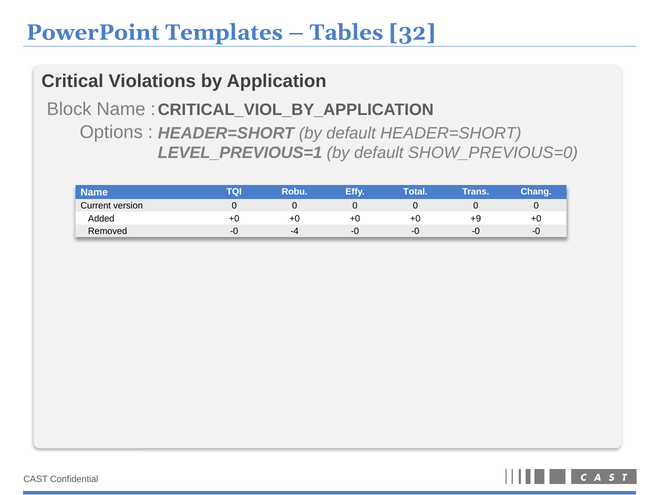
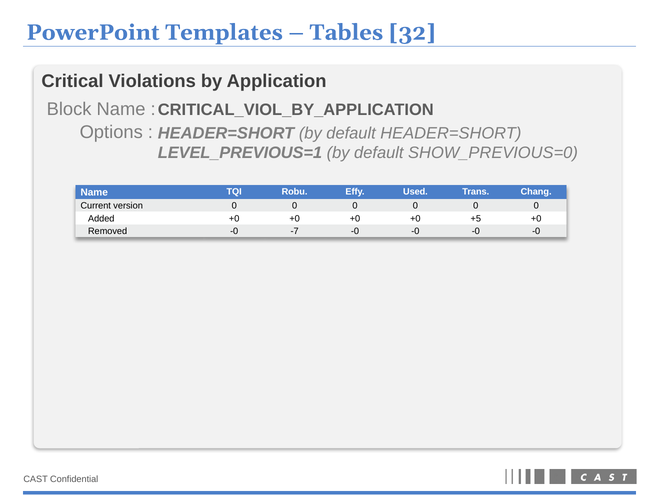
Total: Total -> Used (415, 192)
+9: +9 -> +5 (476, 218)
-4: -4 -> -7 (295, 231)
